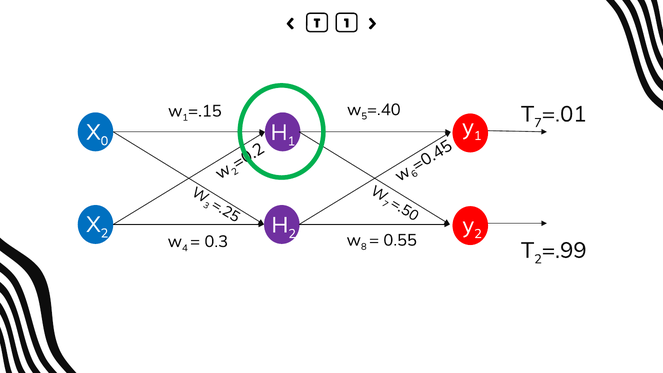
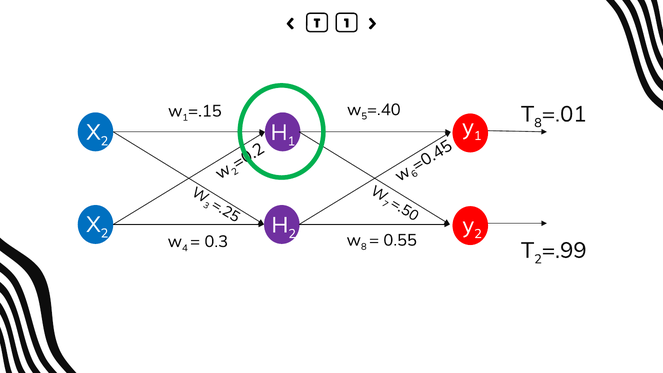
T 7: 7 -> 8 (538, 123)
0: 0 -> 2 (104, 141)
